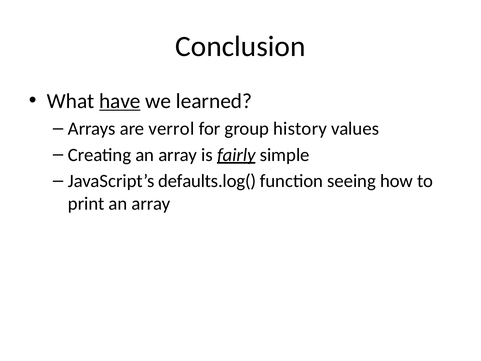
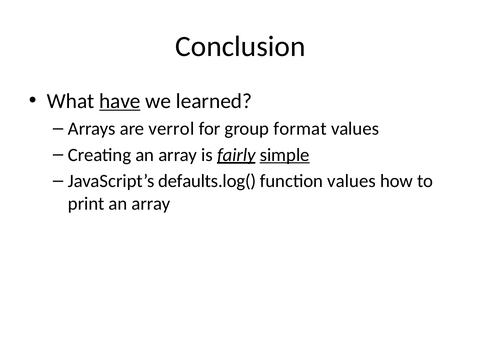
history: history -> format (300, 129)
simple underline: none -> present (285, 155)
function seeing: seeing -> values (352, 181)
